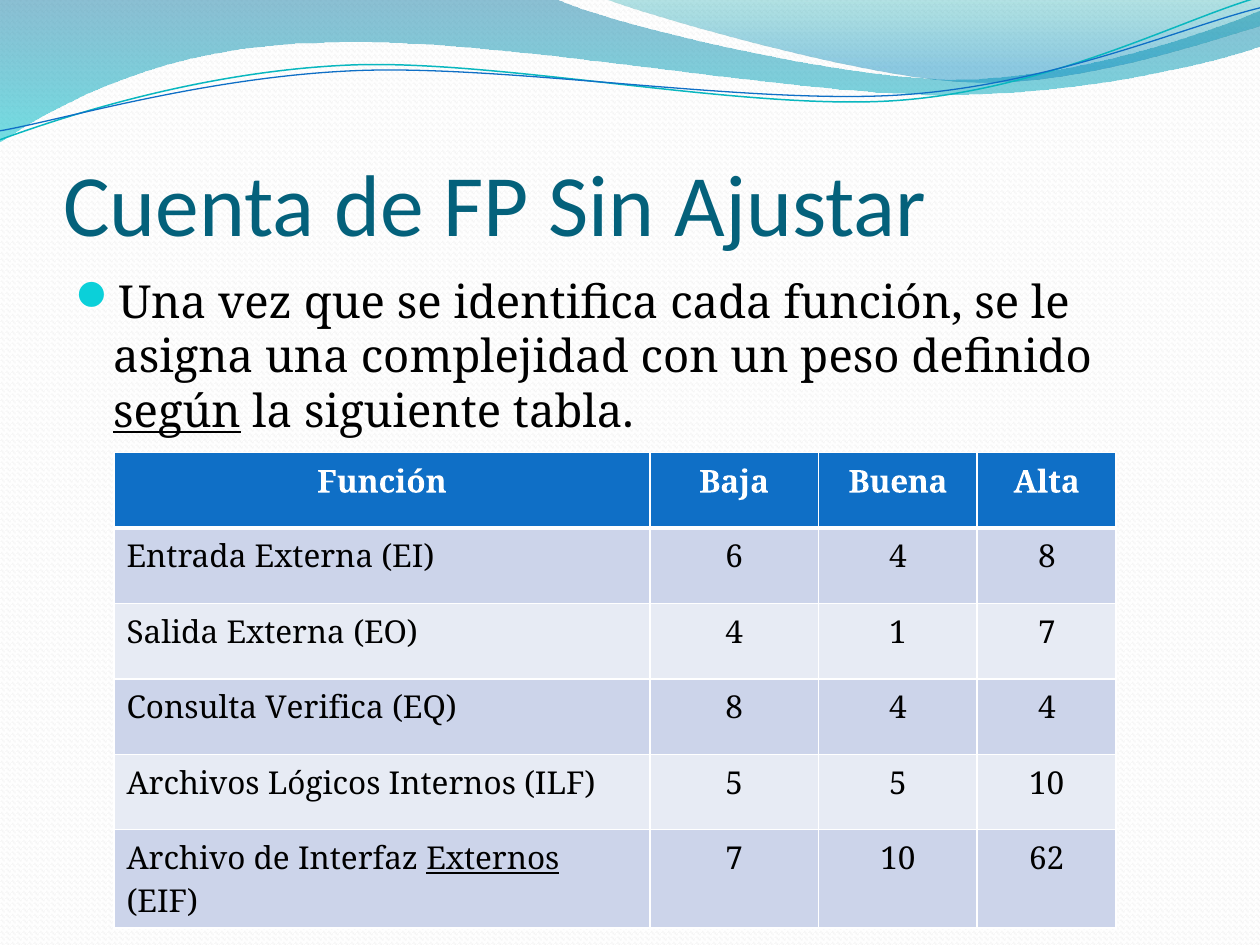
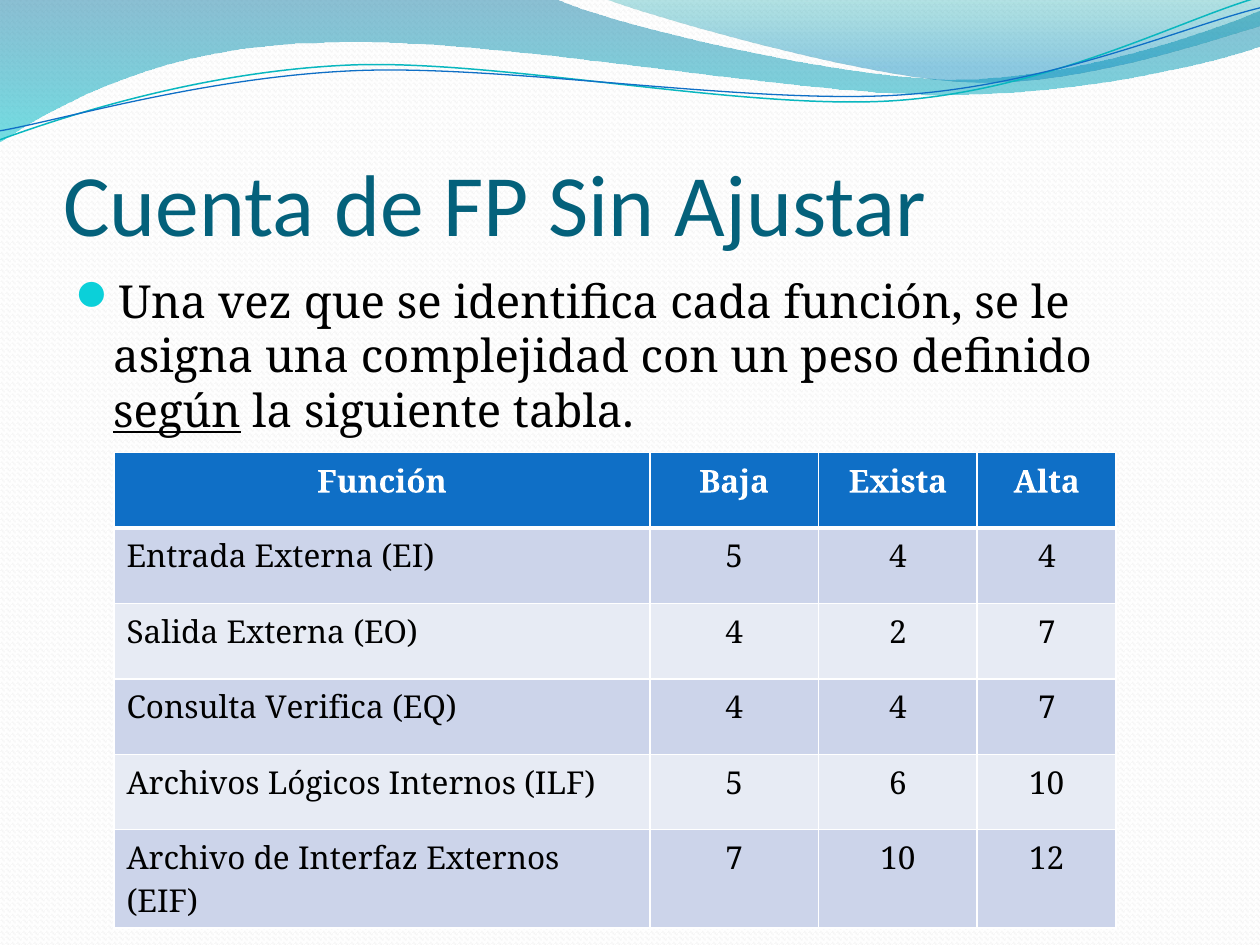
Buena: Buena -> Exista (898, 482)
EI 6: 6 -> 5 (734, 558)
8: 8 -> 4 (1047, 558)
1: 1 -> 2 (898, 633)
EQ 8: 8 -> 4 (734, 708)
4 4: 4 -> 7 (1047, 708)
5 5: 5 -> 6 (898, 784)
Externos underline: present -> none (493, 859)
62: 62 -> 12 (1047, 859)
